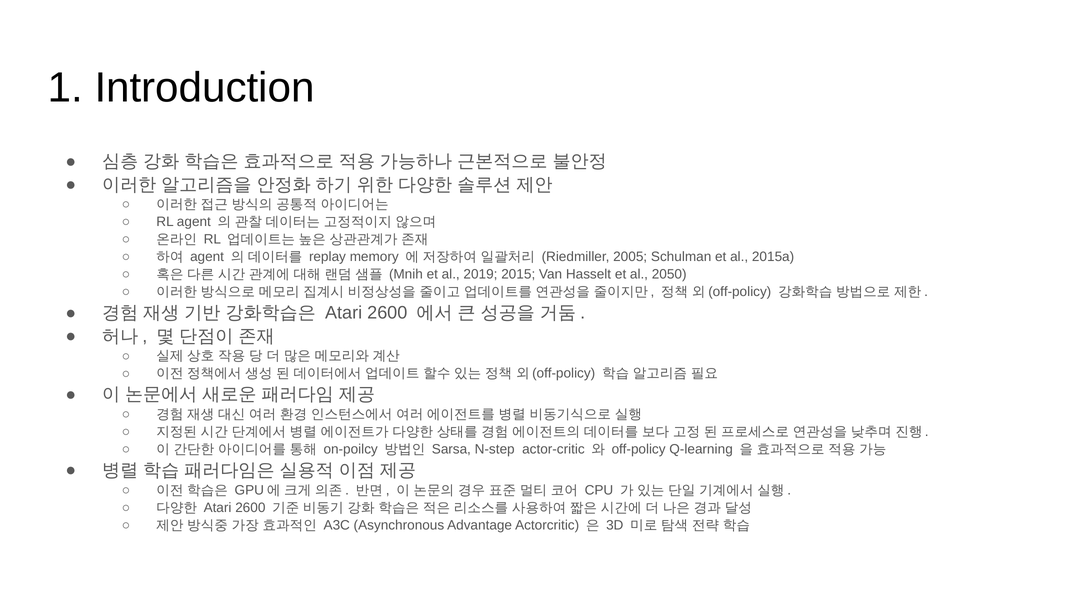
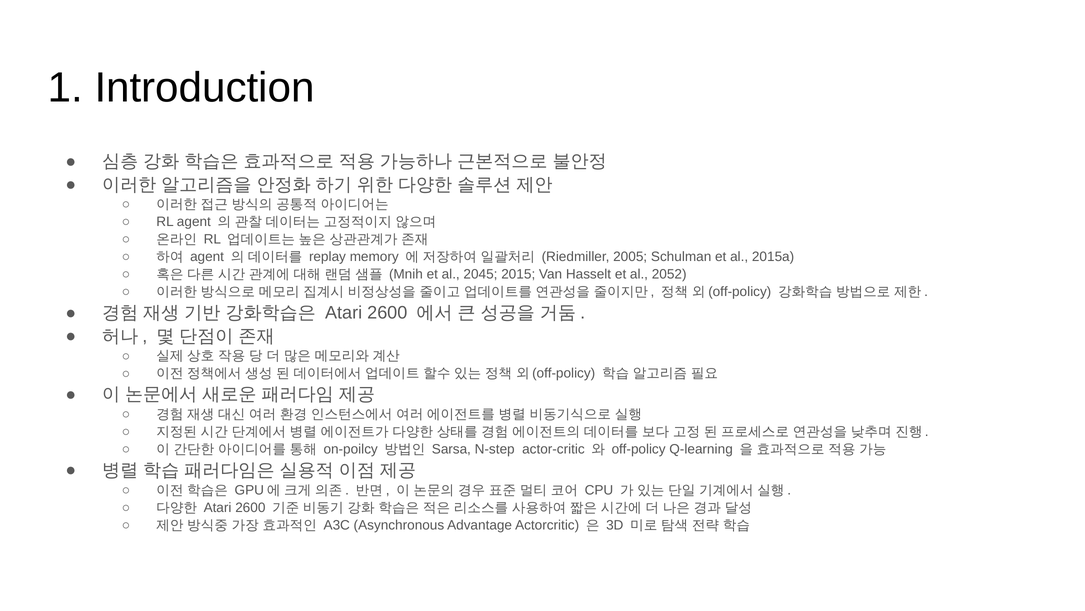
2019: 2019 -> 2045 (480, 274)
2050: 2050 -> 2052 (669, 274)
